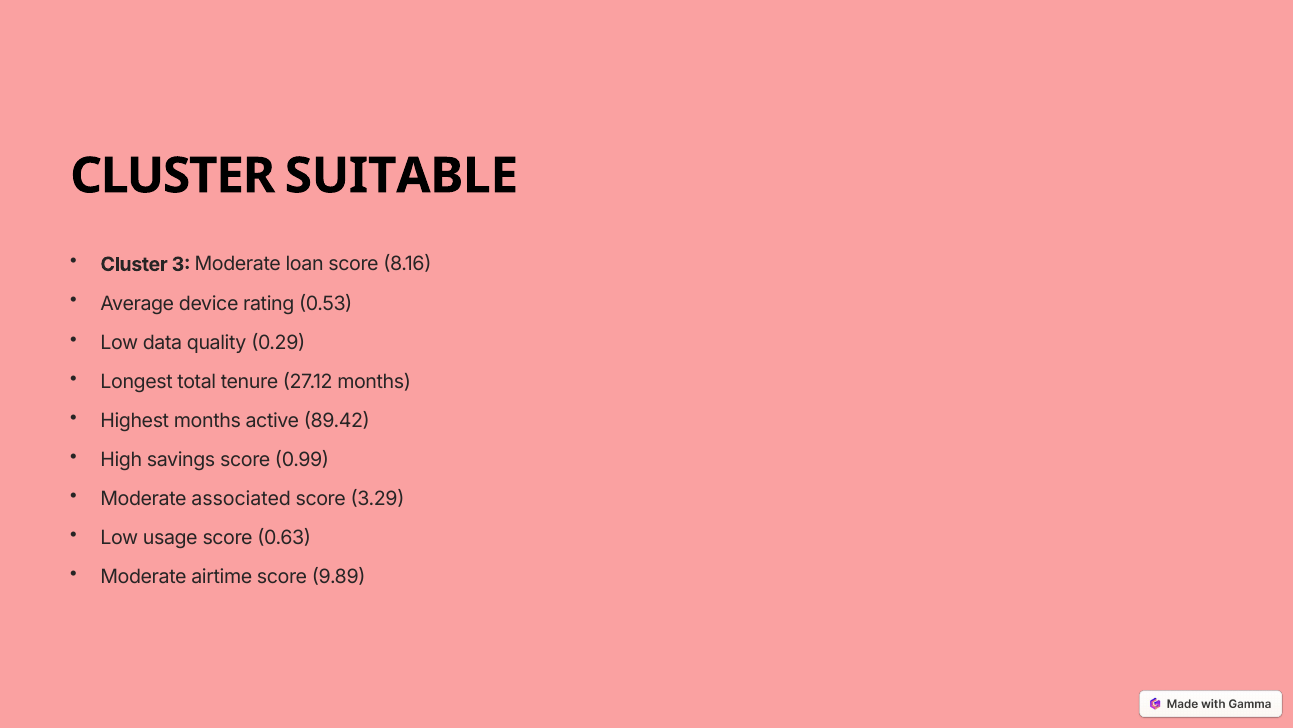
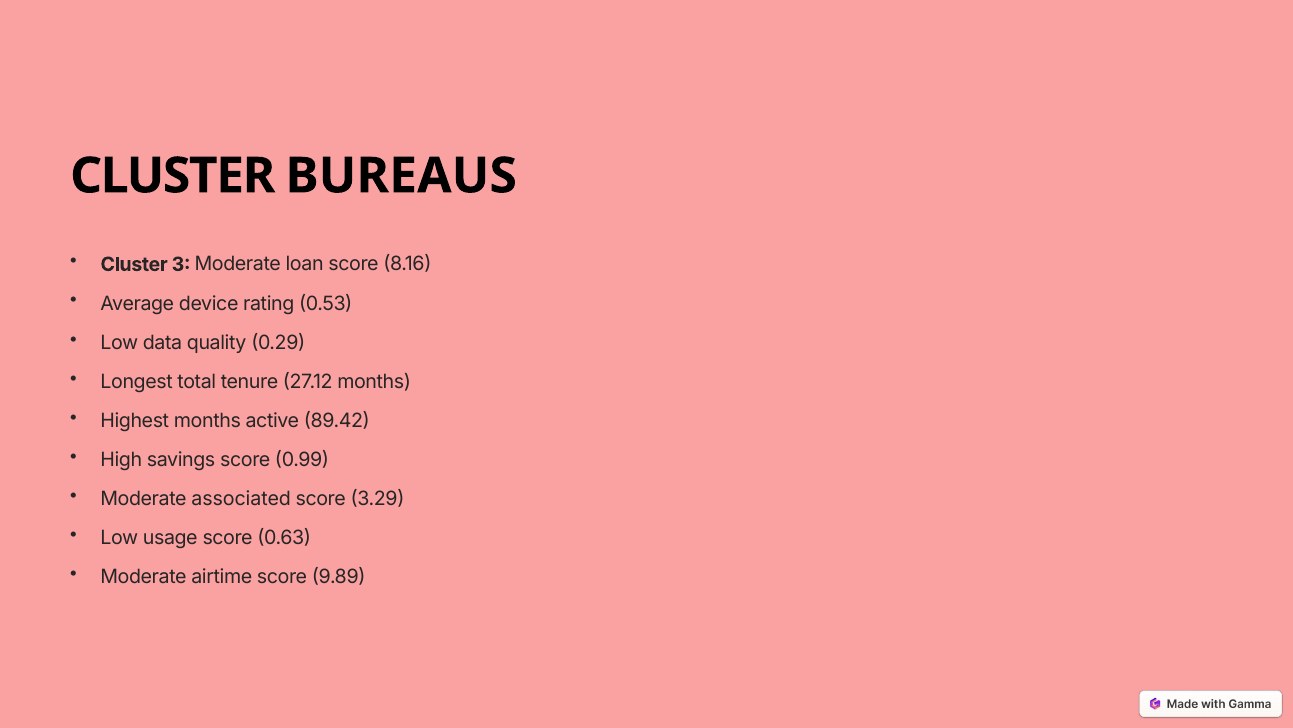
SUITABLE: SUITABLE -> BUREAUS (401, 176)
